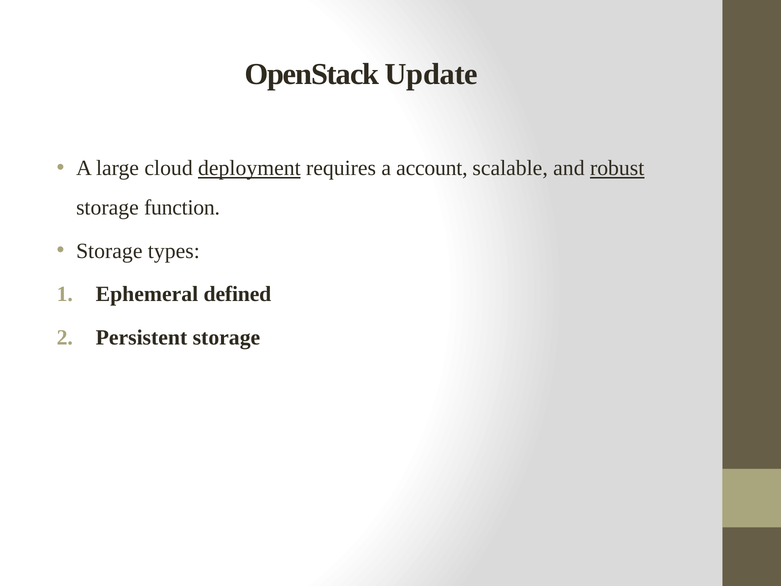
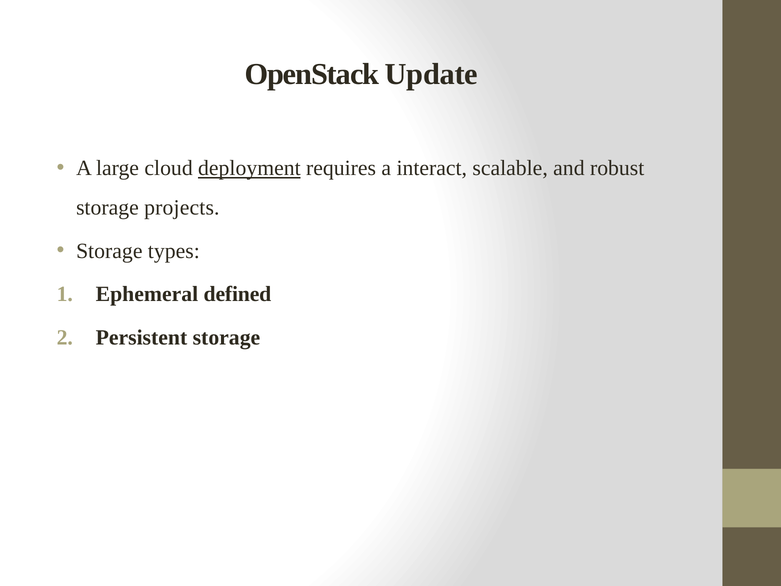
account: account -> interact (432, 168)
robust underline: present -> none (617, 168)
function: function -> projects (182, 207)
